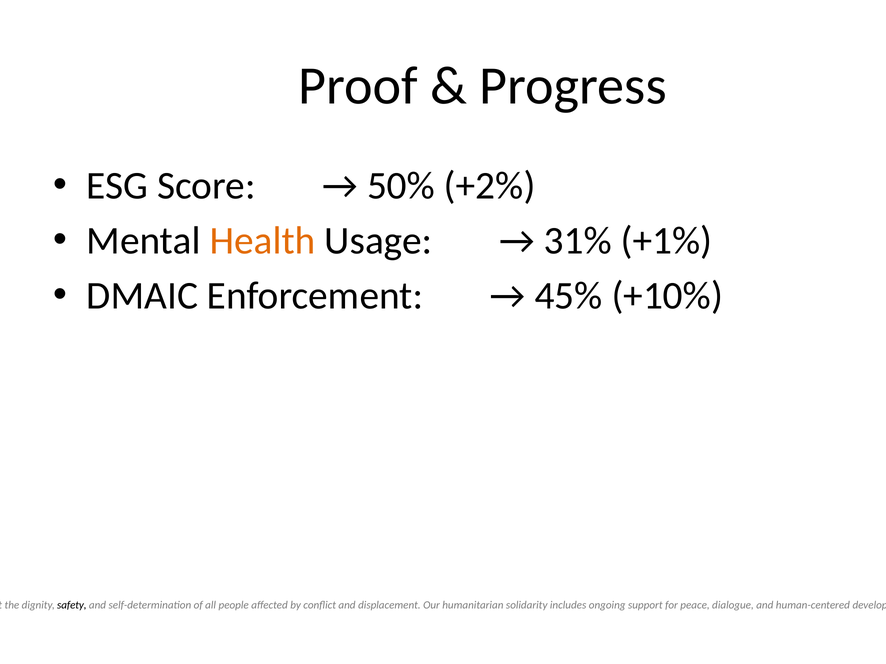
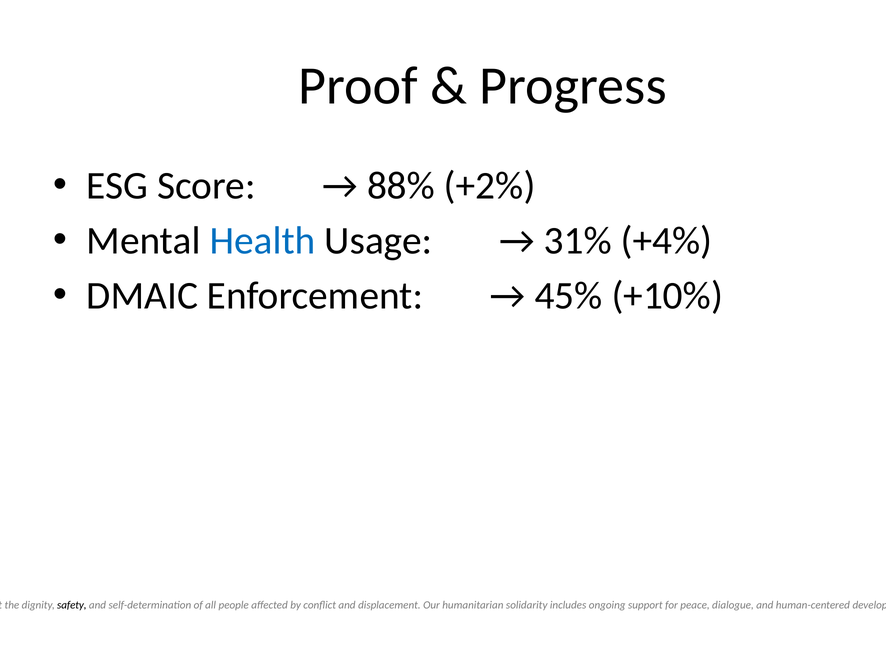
50%: 50% -> 88% (401, 186)
Health colour: orange -> blue (262, 241)
+1%: +1% -> +4% (667, 241)
